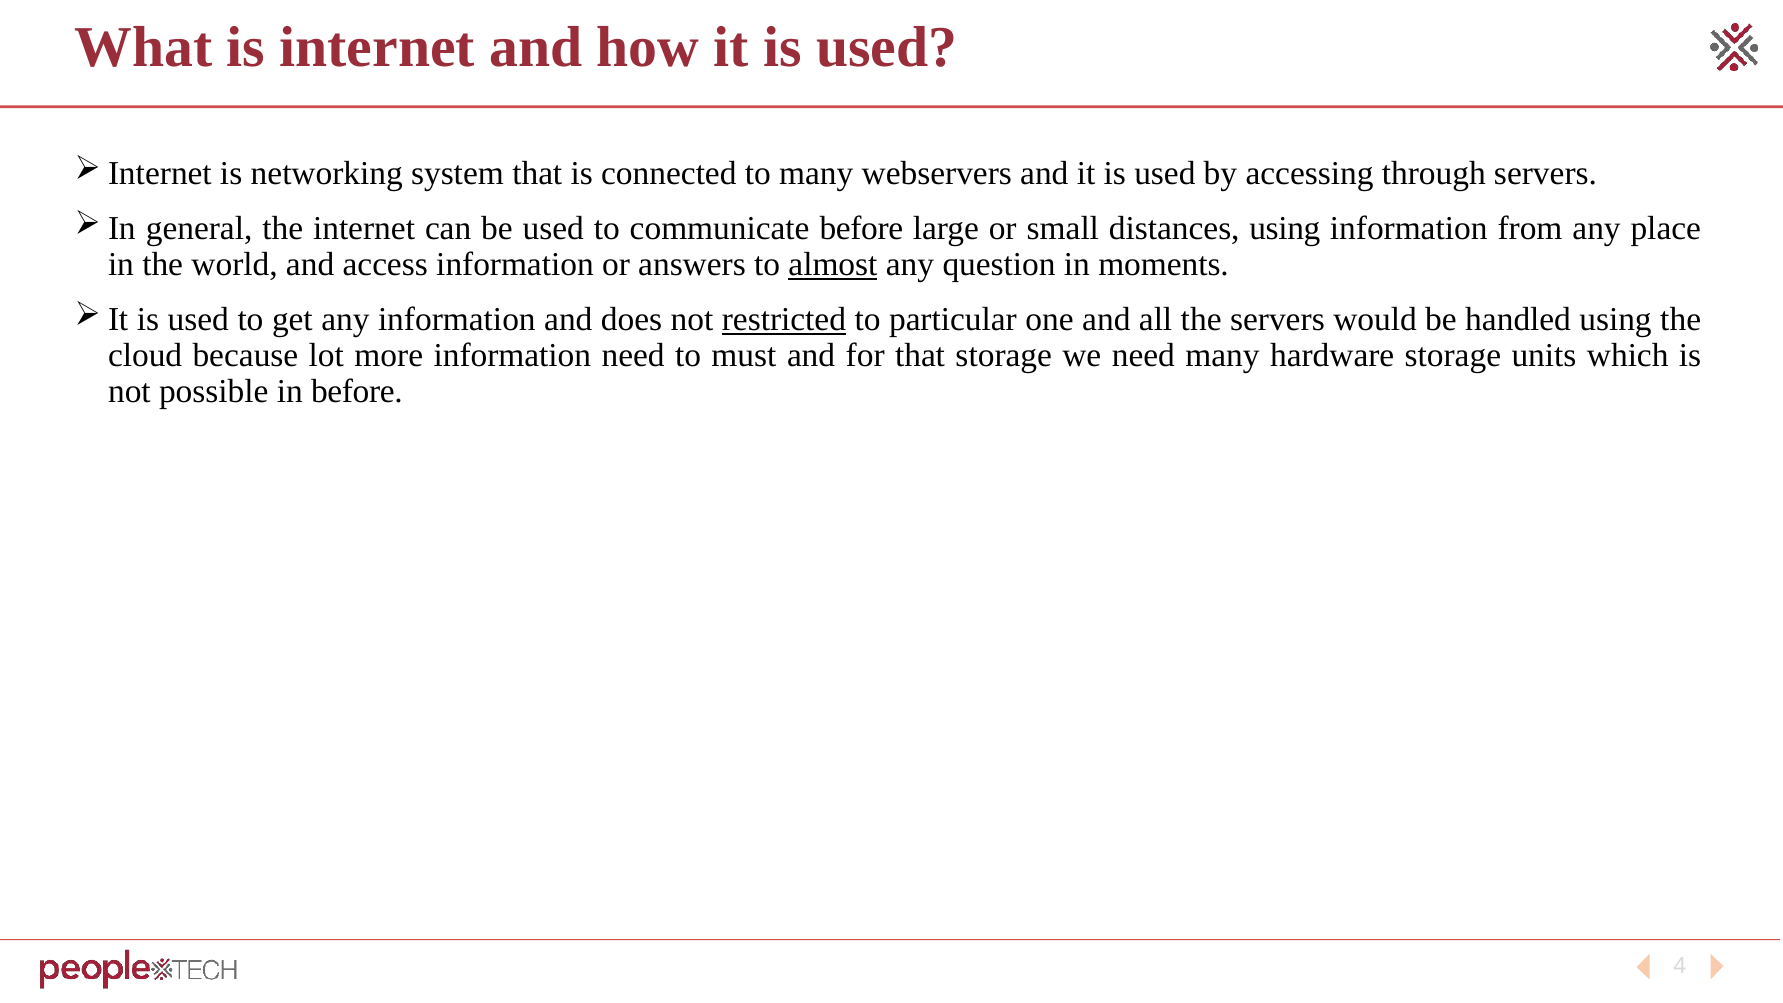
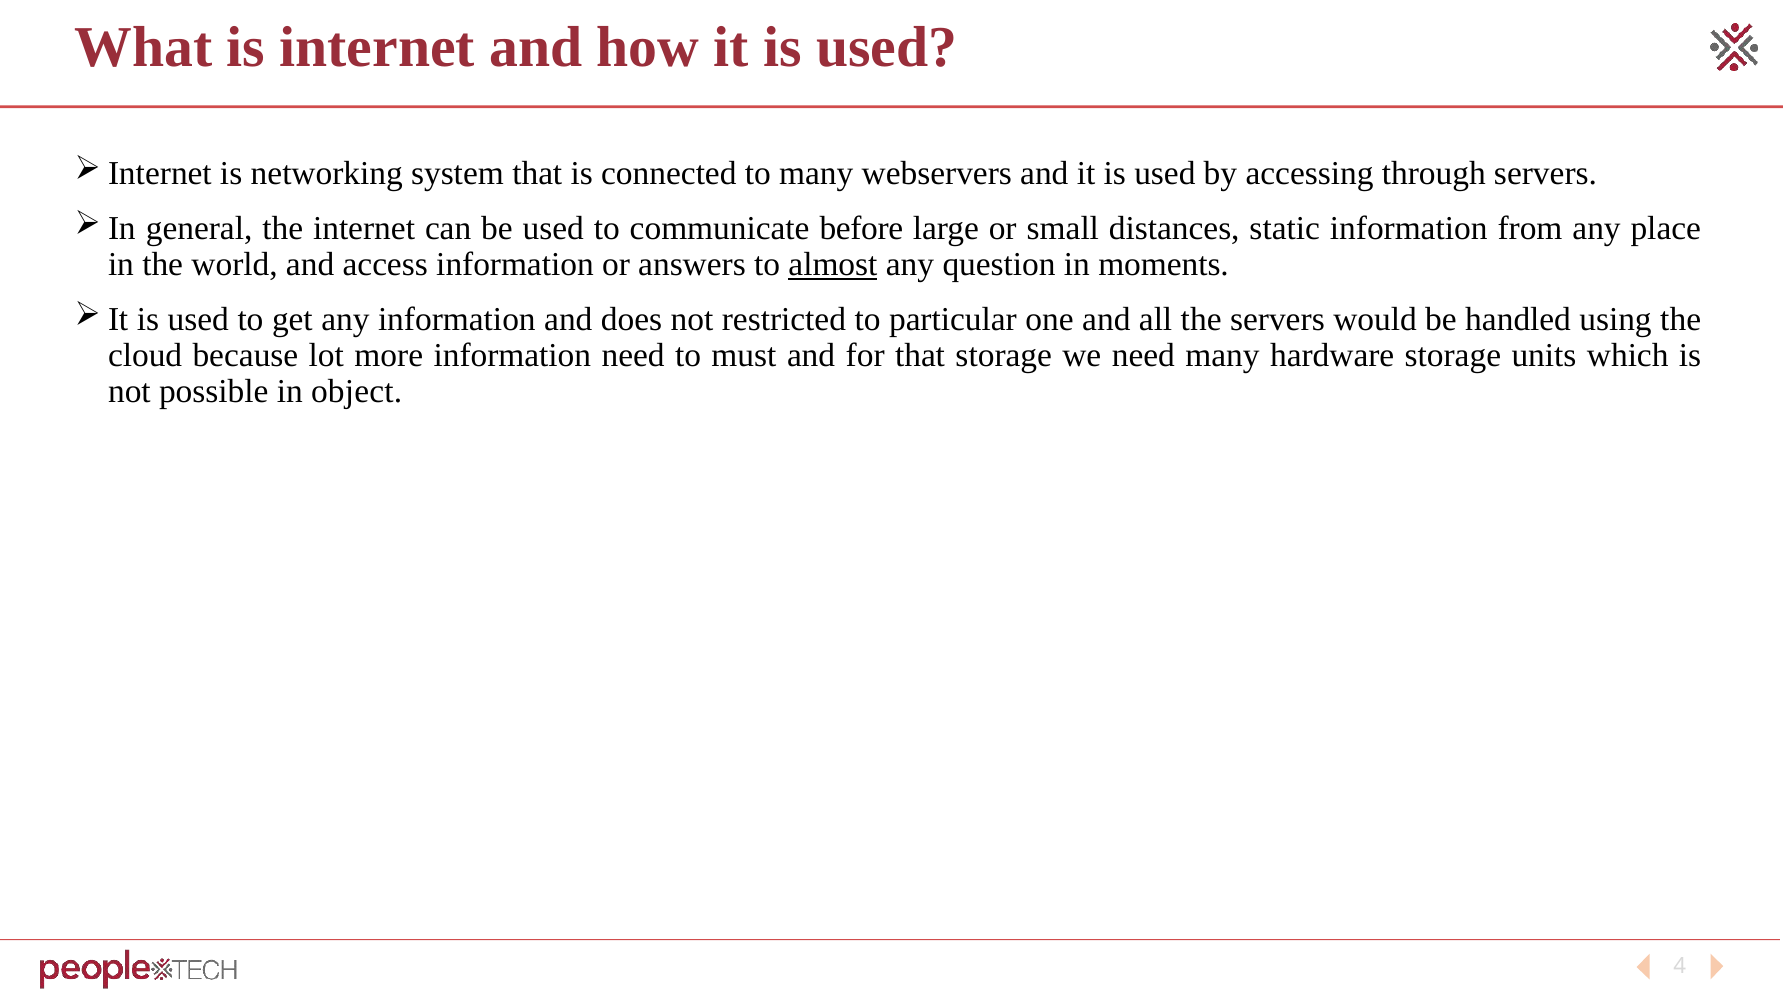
distances using: using -> static (1285, 229)
restricted underline: present -> none (784, 319)
in before: before -> object (357, 392)
